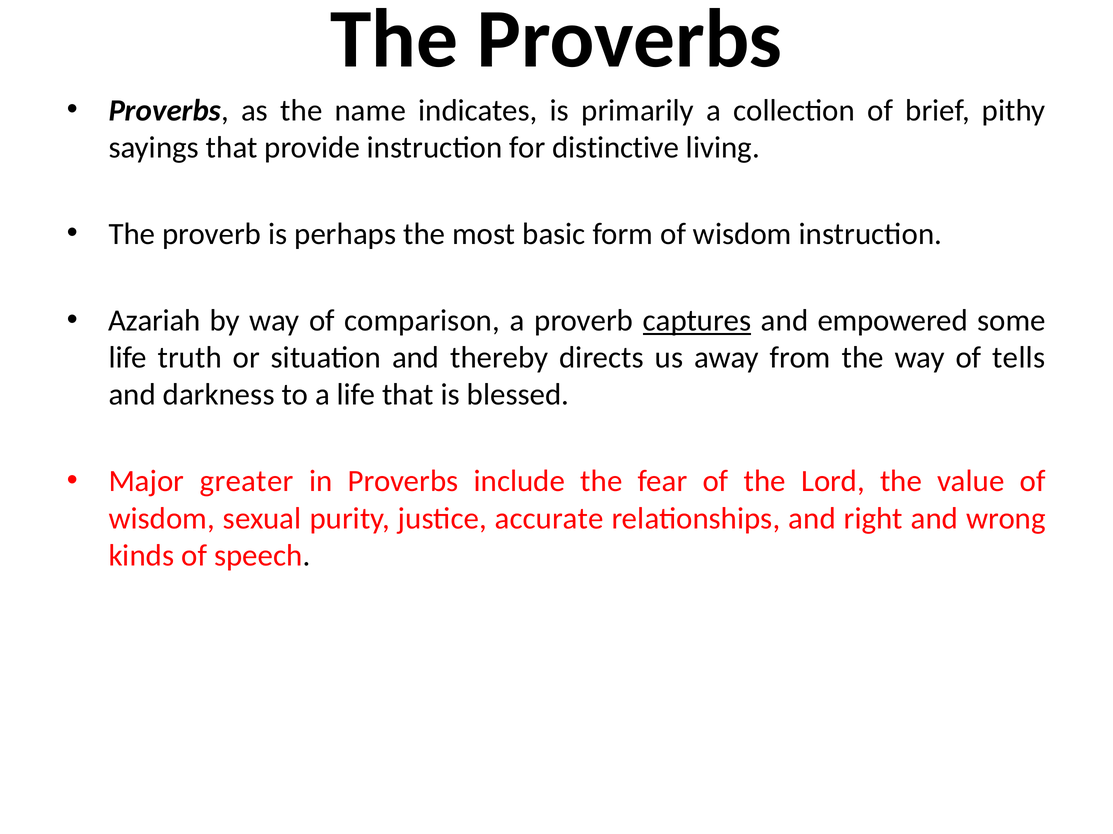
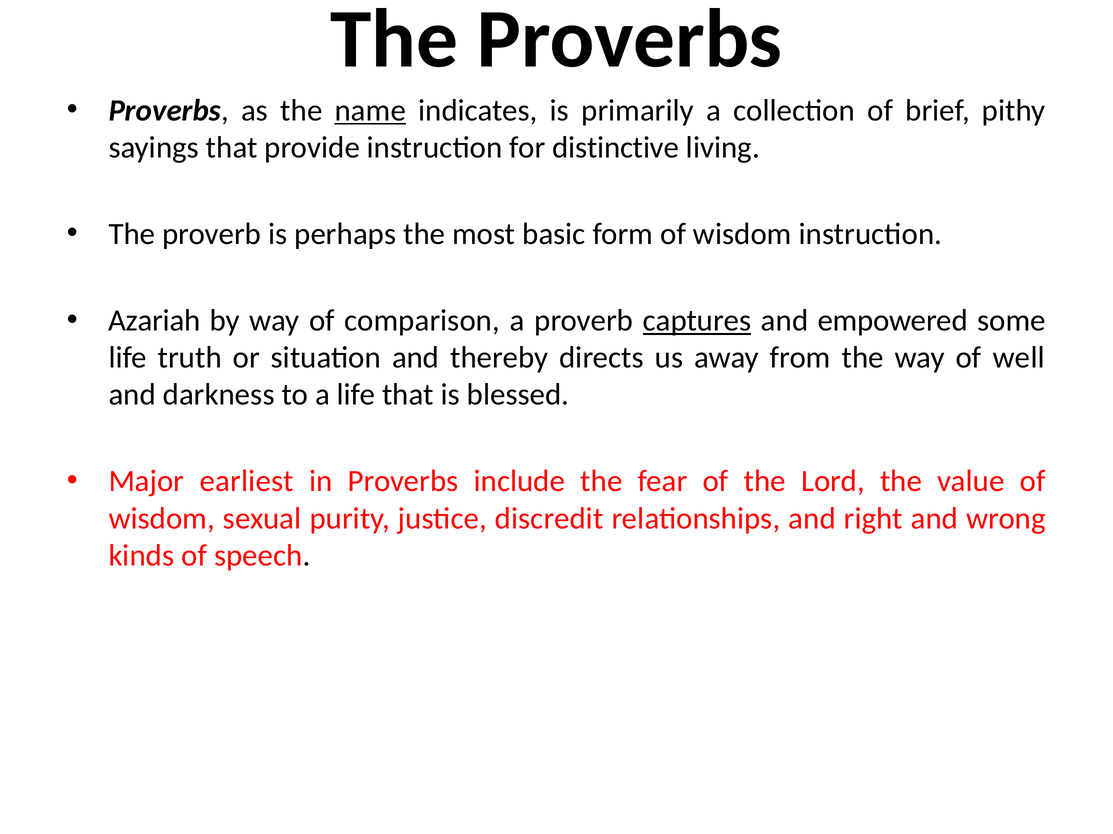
name underline: none -> present (370, 111)
tells: tells -> well (1019, 358)
greater: greater -> earliest (247, 482)
accurate: accurate -> discredit (549, 519)
